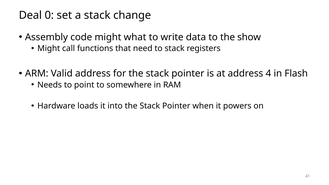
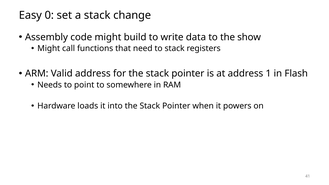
Deal: Deal -> Easy (30, 15)
what: what -> build (135, 37)
4: 4 -> 1 (268, 74)
